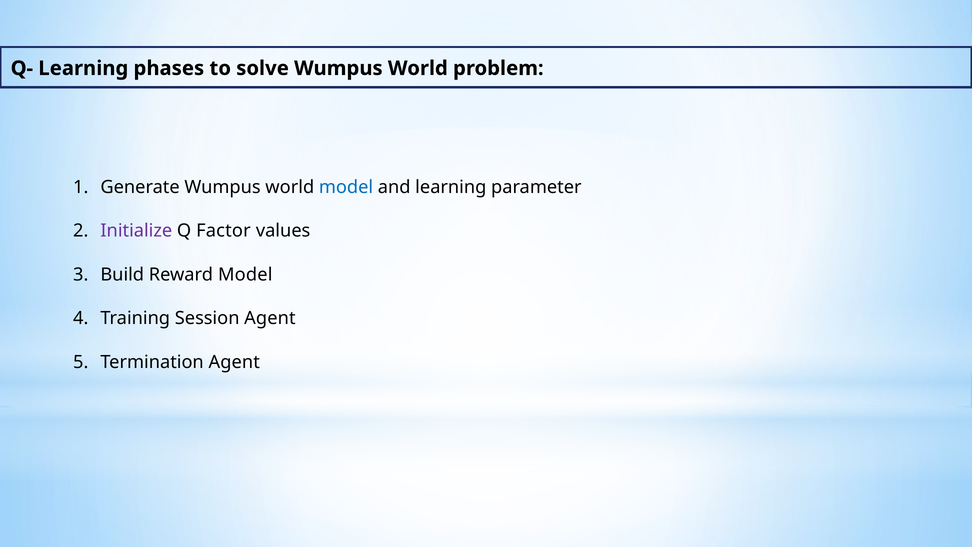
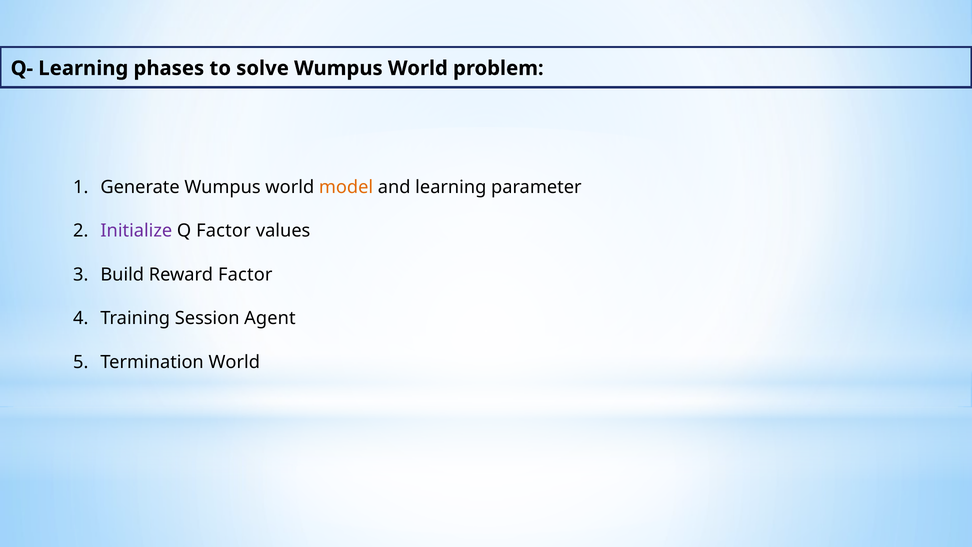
model colour: blue -> orange (346, 187)
Reward Model: Model -> Factor (245, 275)
Termination Agent: Agent -> World (234, 362)
